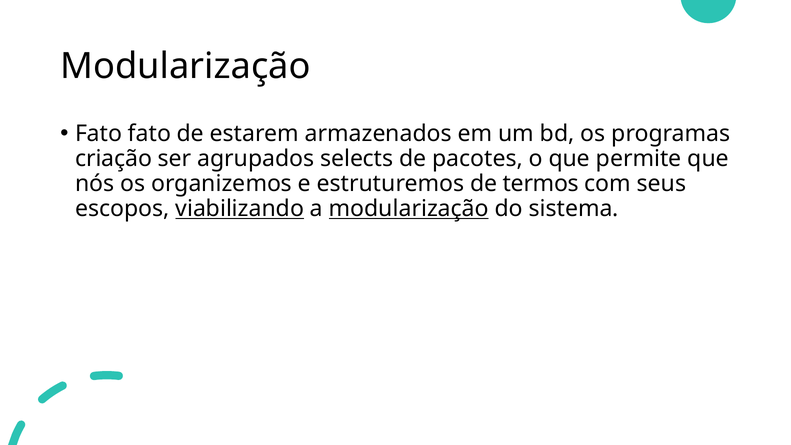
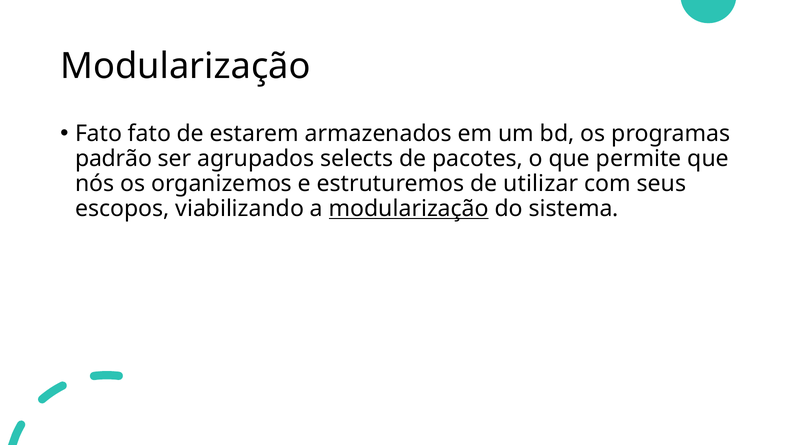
criação: criação -> padrão (114, 159)
termos: termos -> utilizar (541, 184)
viabilizando underline: present -> none (240, 208)
